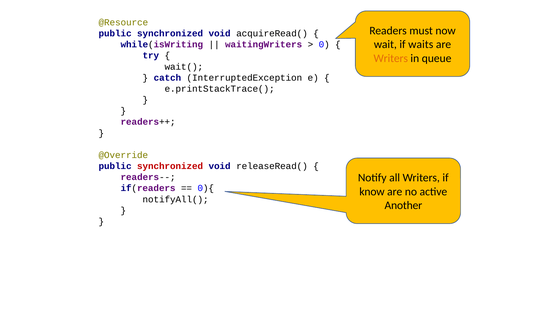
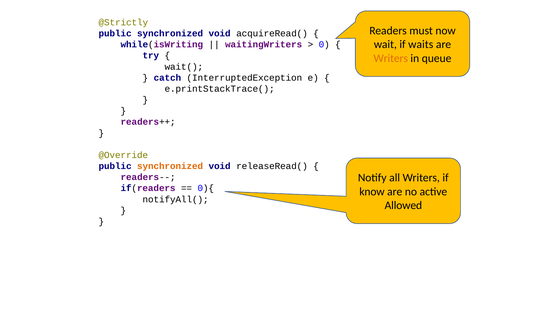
@Resource: @Resource -> @Strictly (123, 22)
synchronized colour: red -> orange (170, 166)
Another: Another -> Allowed (403, 205)
